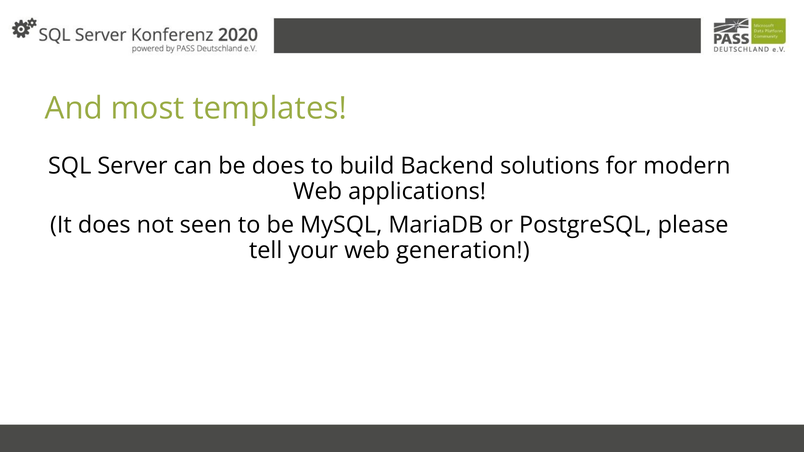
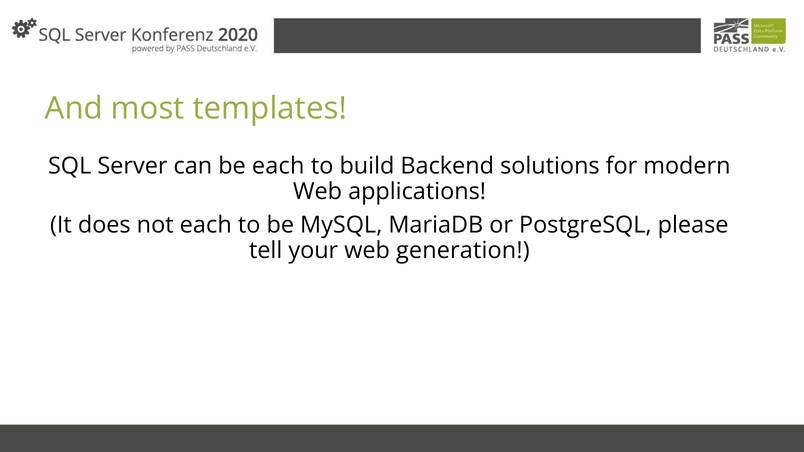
be does: does -> each (278, 166)
not seen: seen -> each (206, 225)
